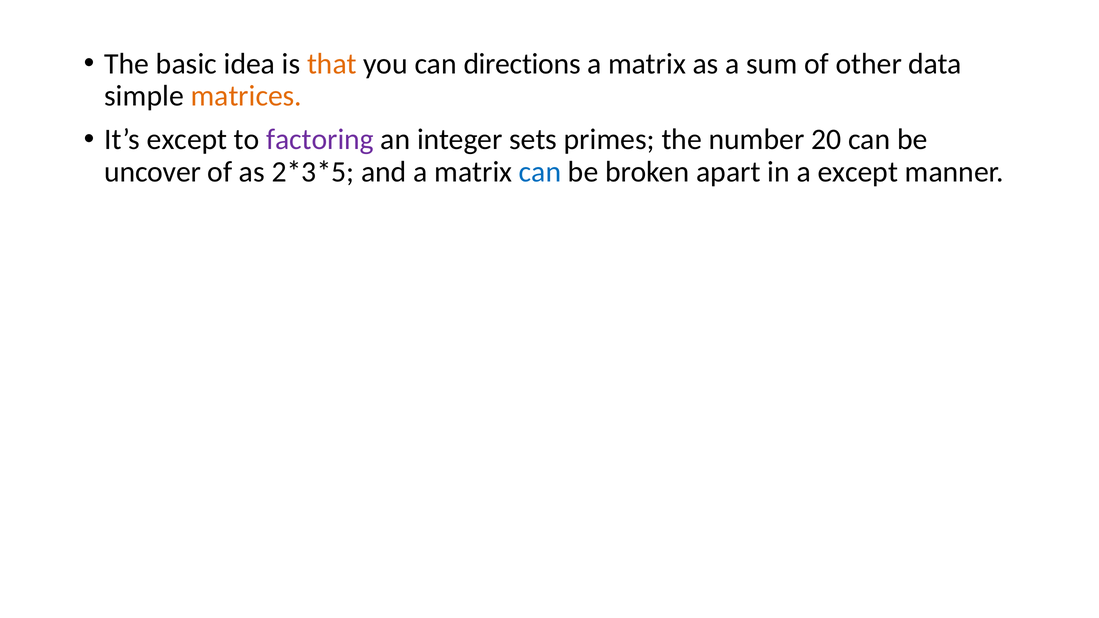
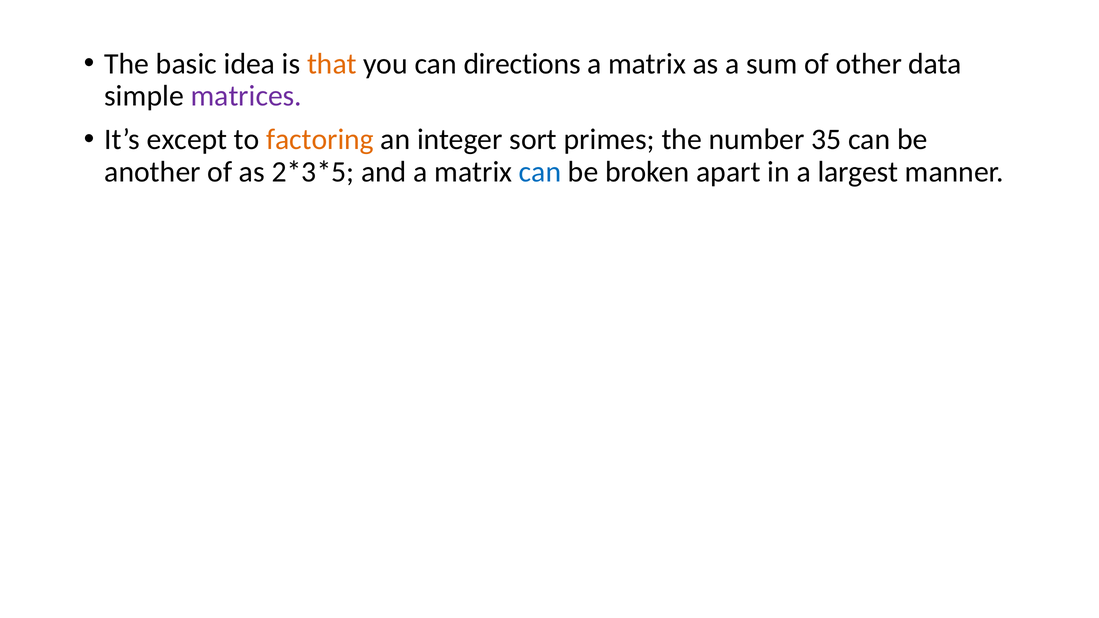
matrices colour: orange -> purple (246, 96)
factoring colour: purple -> orange (320, 140)
sets: sets -> sort (533, 140)
20: 20 -> 35 (826, 140)
uncover: uncover -> another (153, 172)
a except: except -> largest (858, 172)
